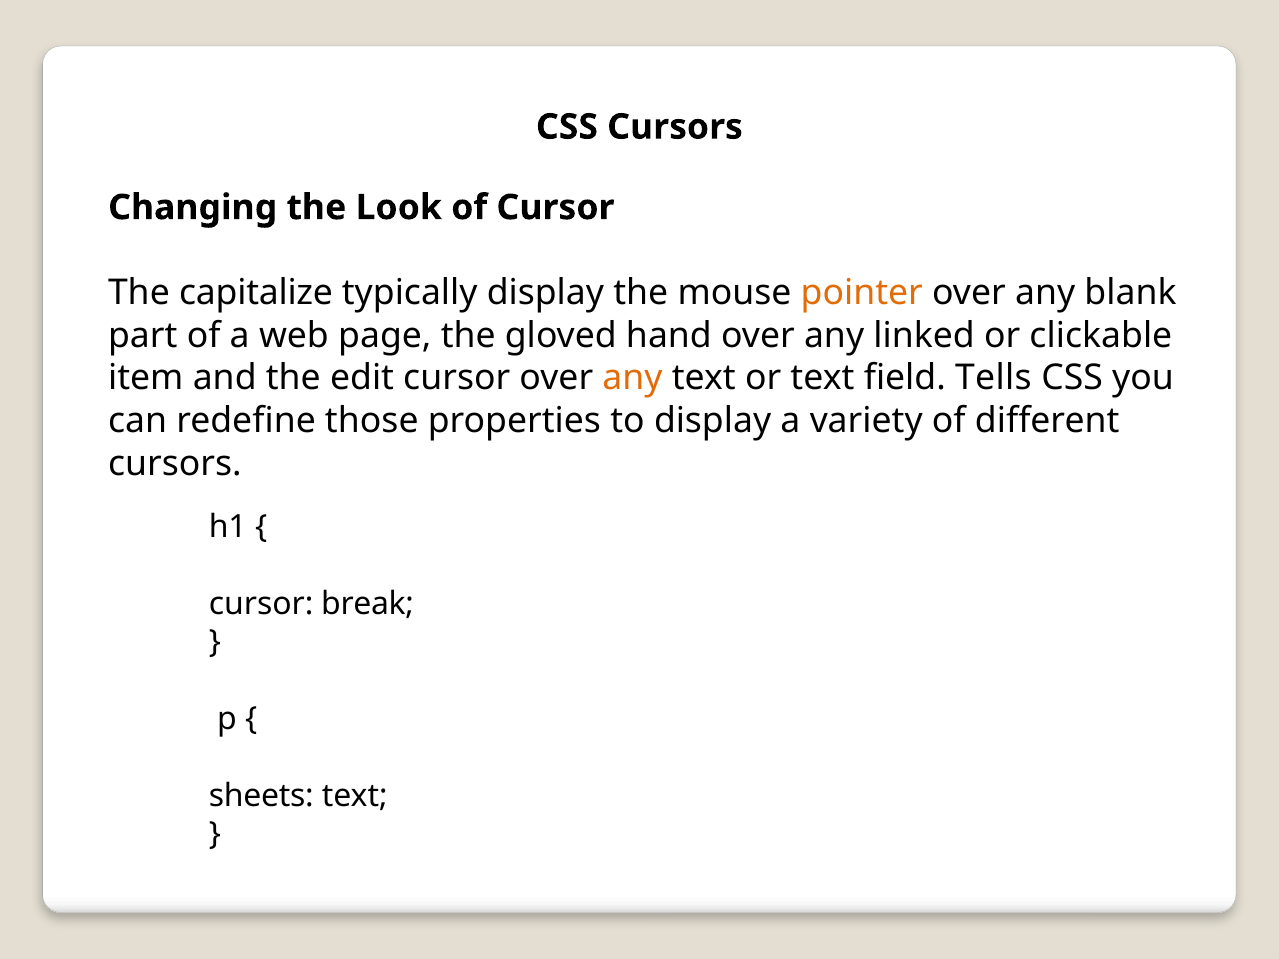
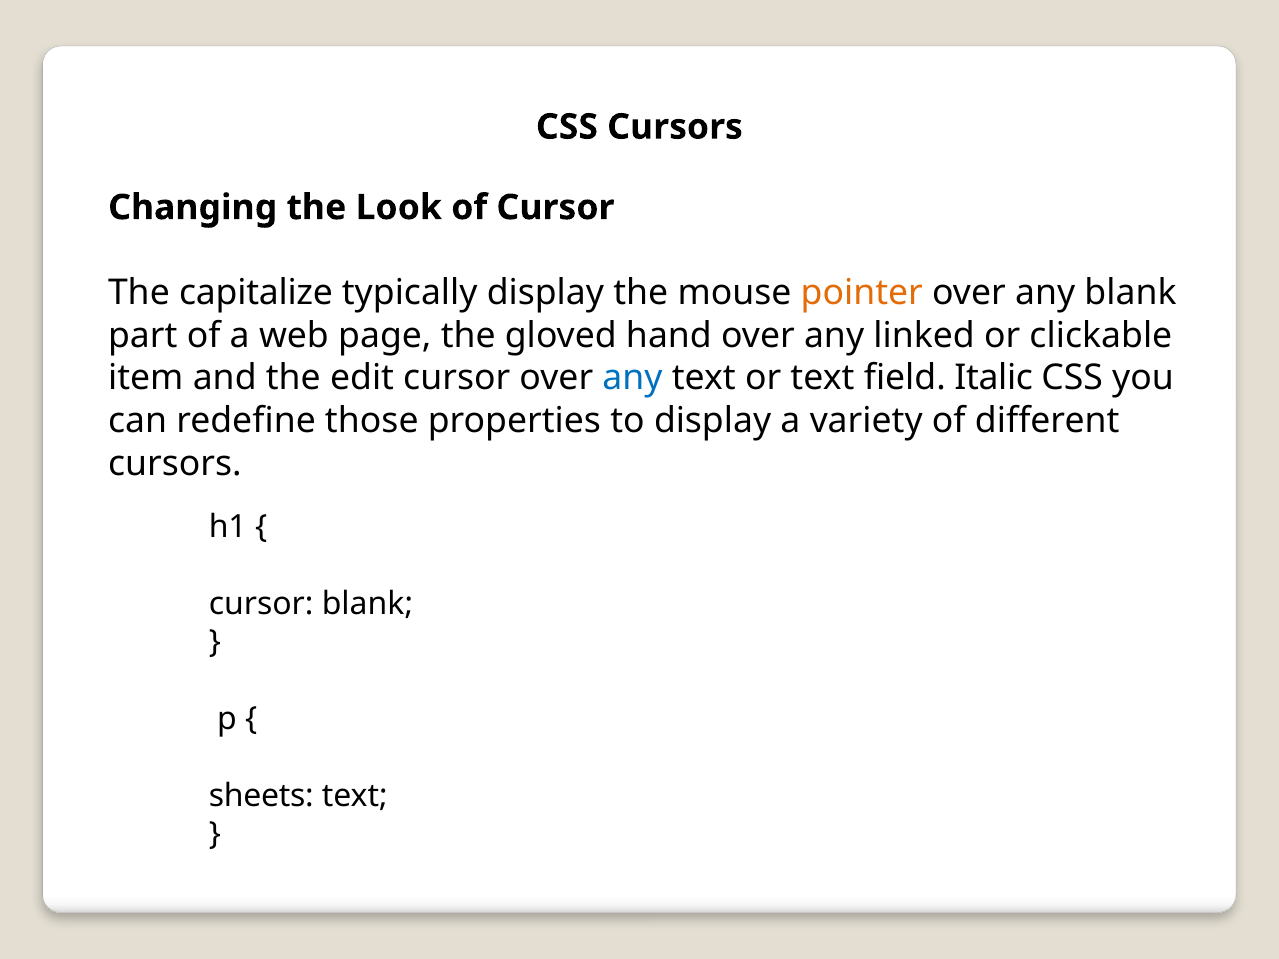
any colour: orange -> blue (632, 378)
Tells: Tells -> Italic (994, 378)
cursor break: break -> blank (367, 604)
